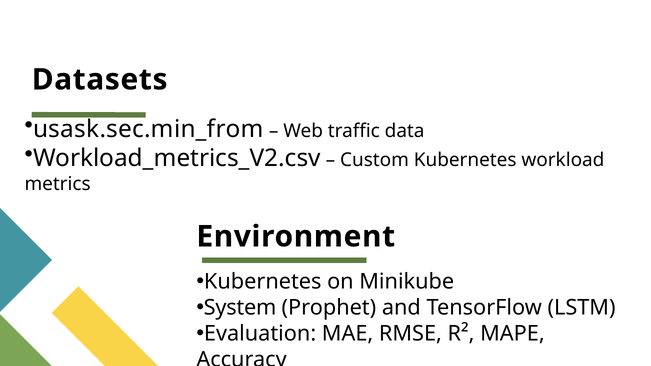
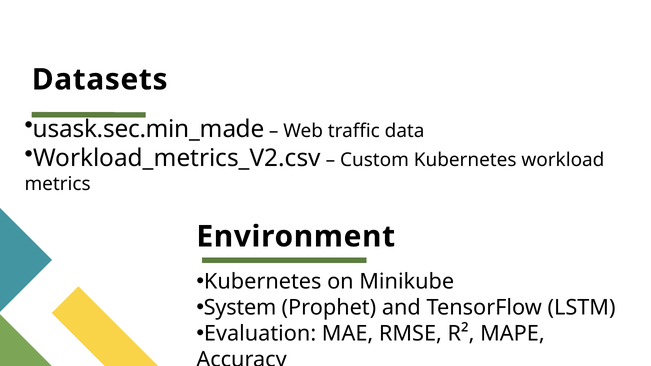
usask.sec.min_from: usask.sec.min_from -> usask.sec.min_made (149, 129)
